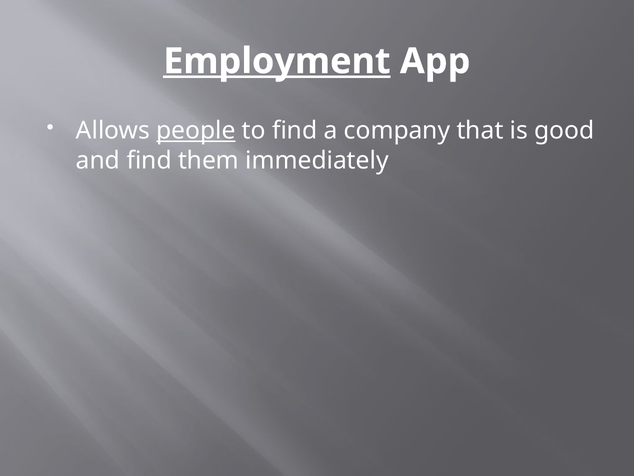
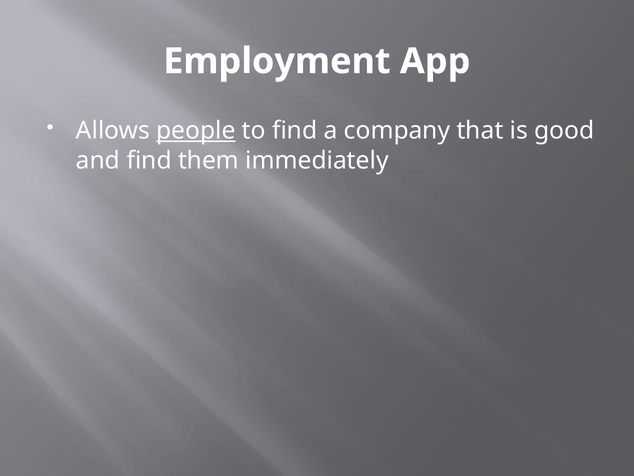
Employment underline: present -> none (277, 61)
